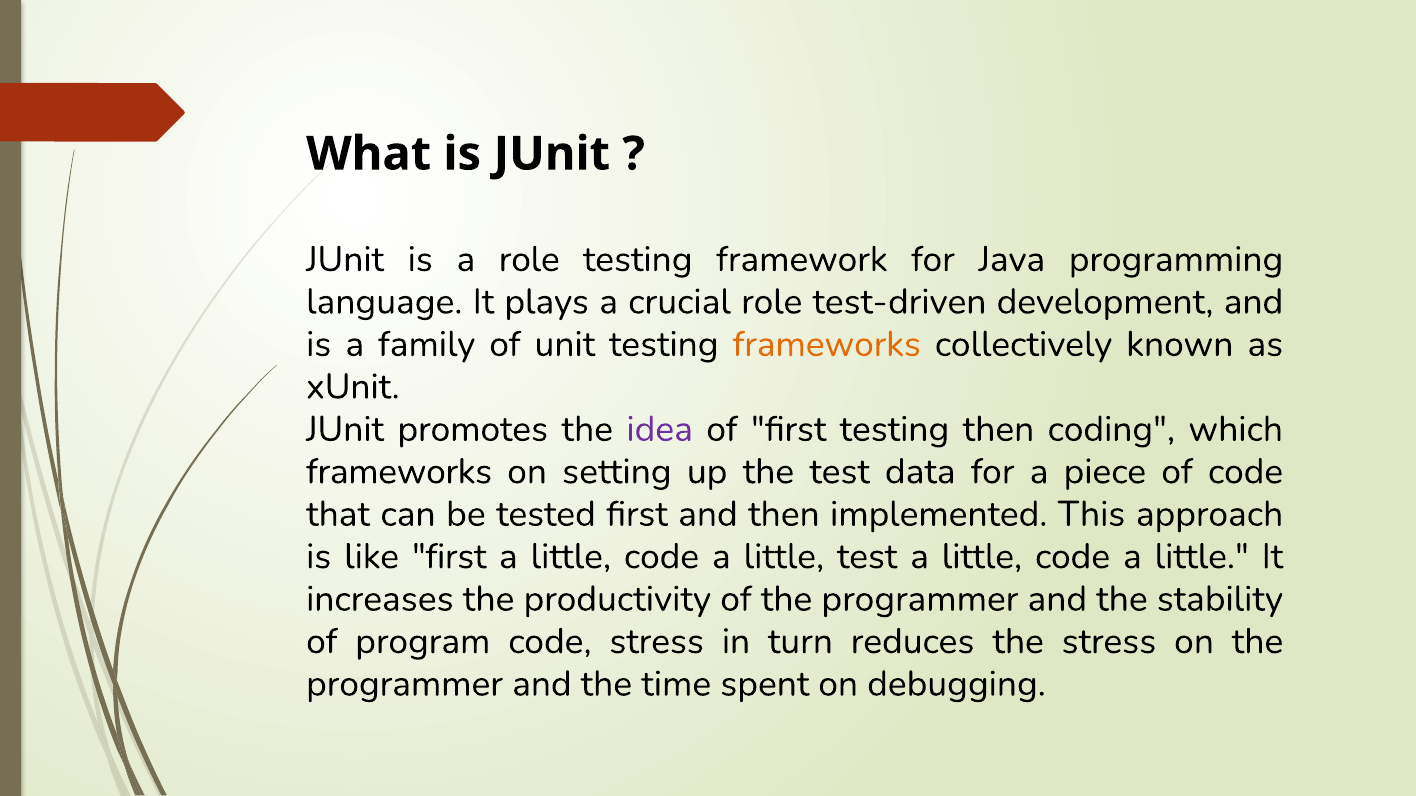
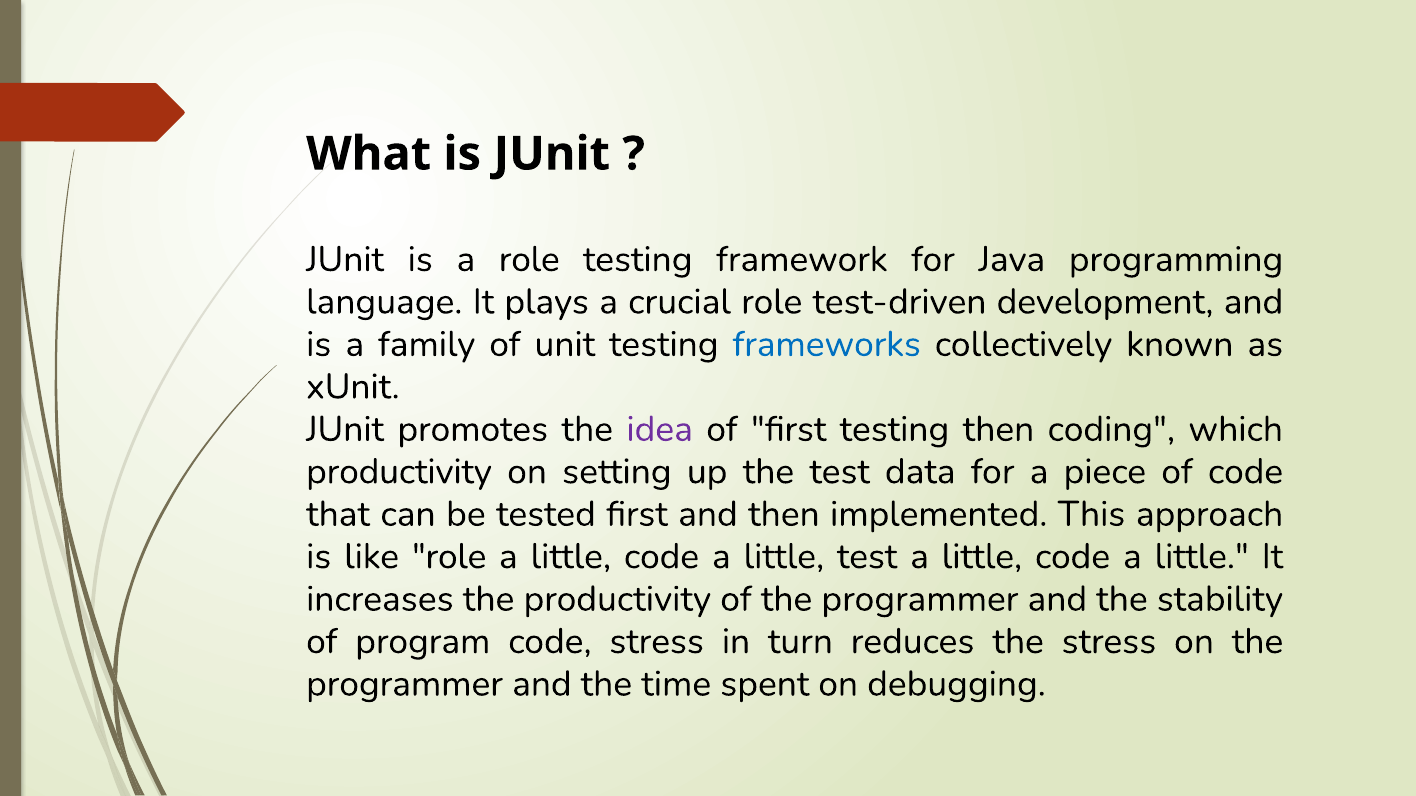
frameworks colour: orange -> blue (827, 344)
frameworks: frameworks -> productivity (399, 472)
like first: first -> role (449, 557)
